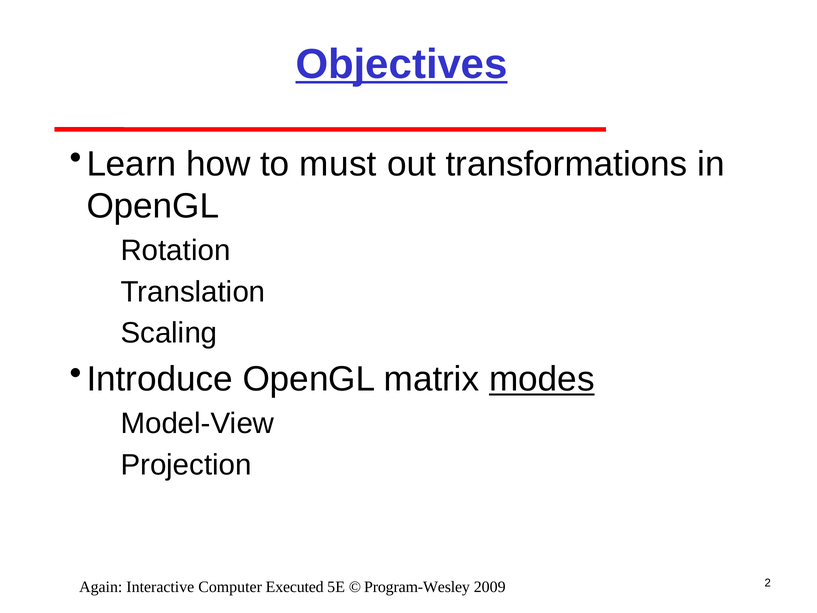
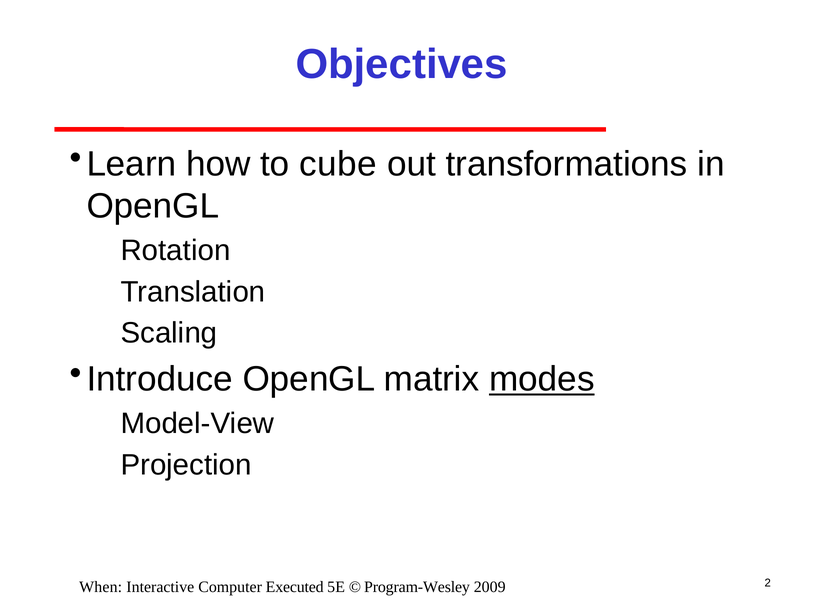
Objectives underline: present -> none (402, 64)
must: must -> cube (338, 164)
Again: Again -> When (101, 587)
